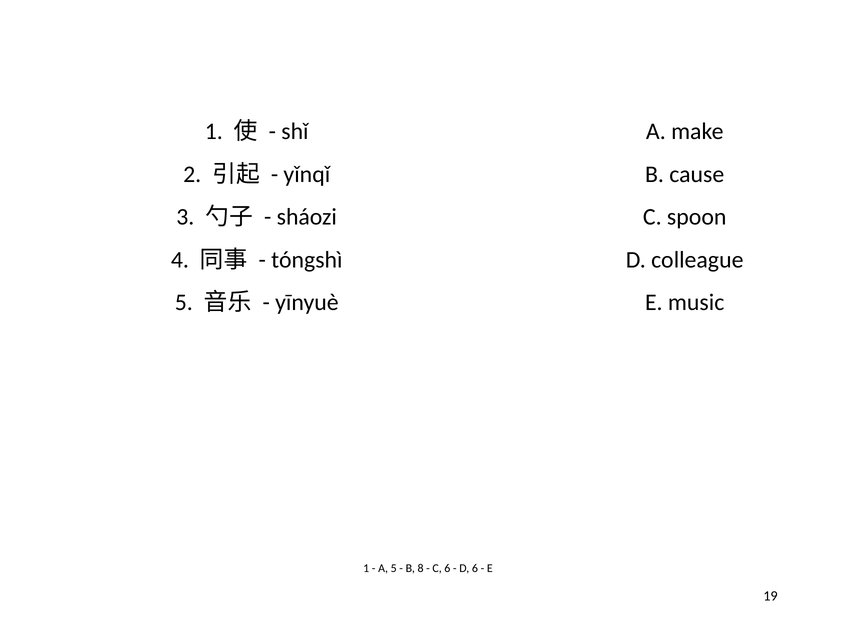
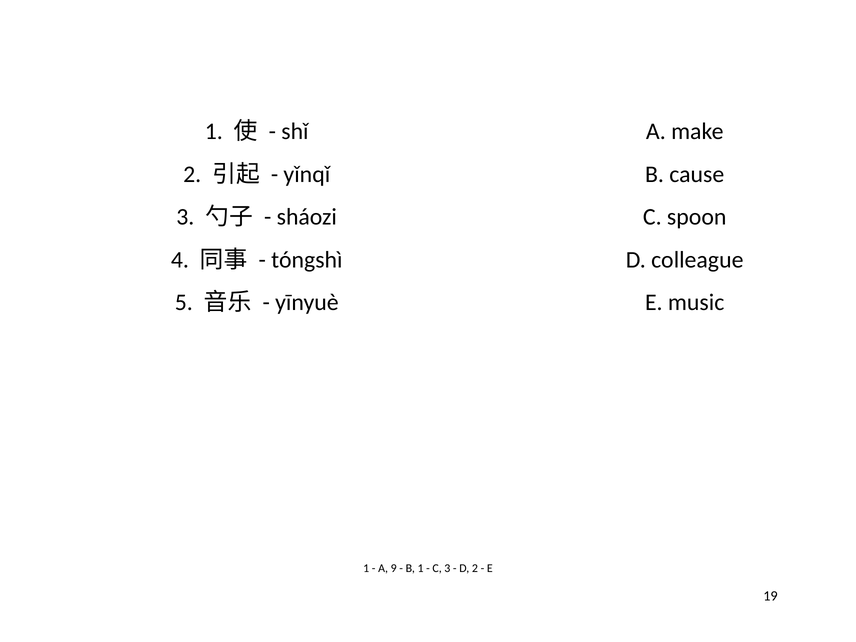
A 5: 5 -> 9 (394, 569)
B 8: 8 -> 1 (421, 569)
C 6: 6 -> 3 (447, 569)
D 6: 6 -> 2 (475, 569)
